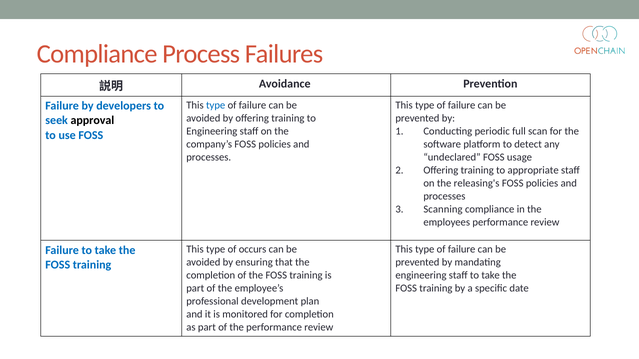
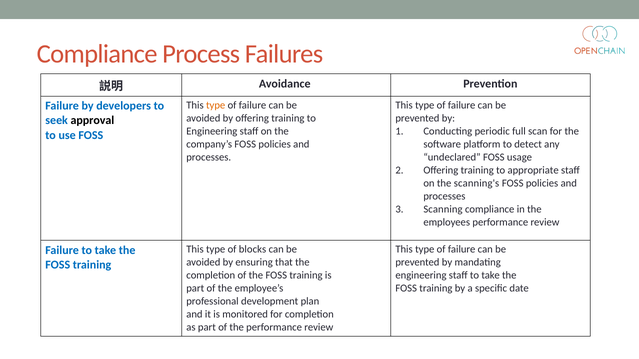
type colour: blue -> orange (216, 105)
releasing's: releasing's -> scanning's (477, 183)
occurs: occurs -> blocks (253, 250)
